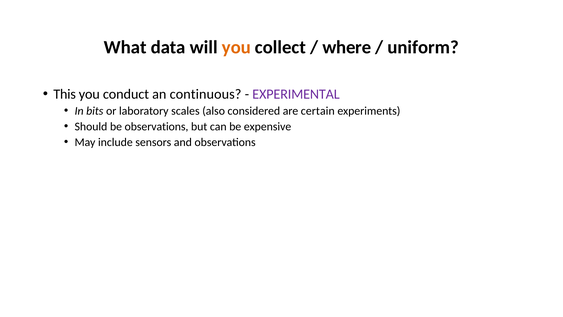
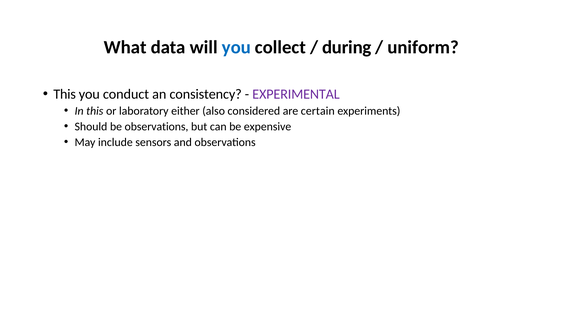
you colour: orange -> blue (236, 47)
where: where -> during (347, 47)
continuous: continuous -> consistency (206, 94)
In bits: bits -> this (95, 111)
scales: scales -> either (185, 111)
